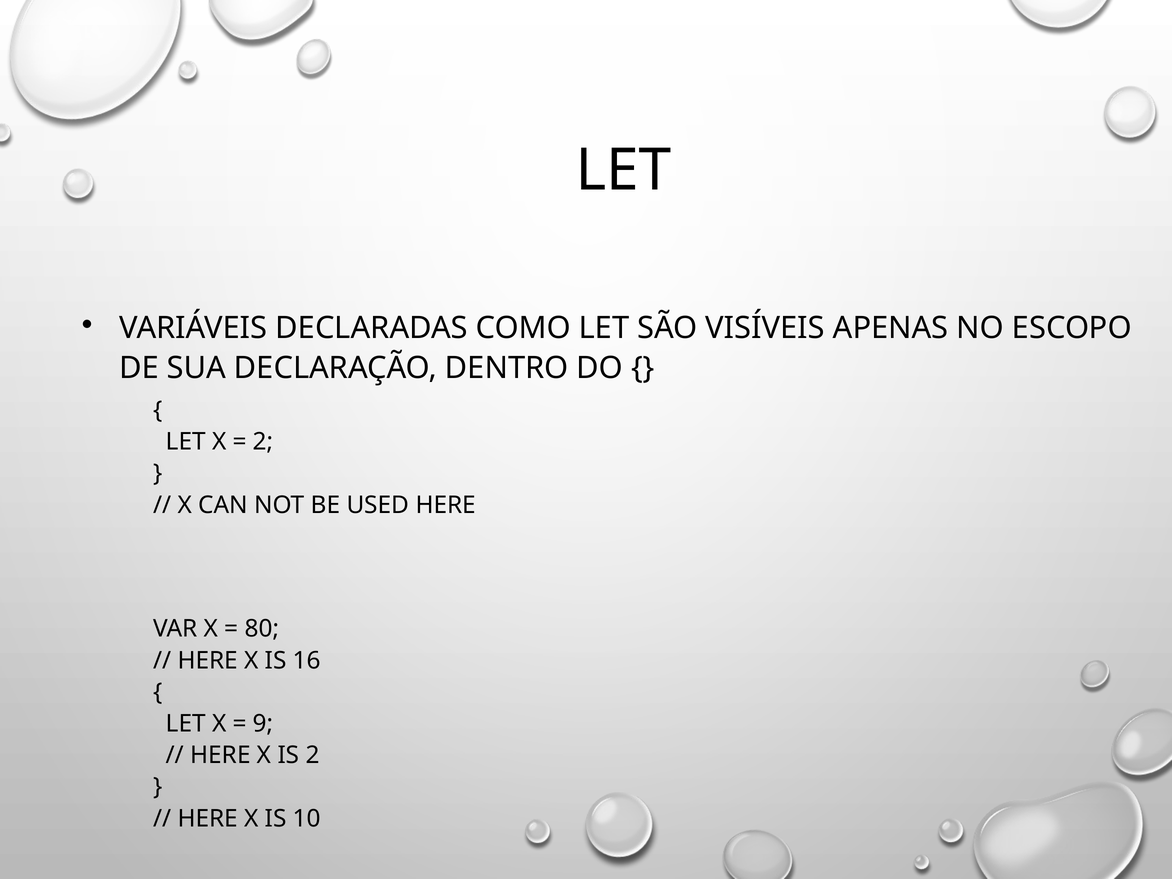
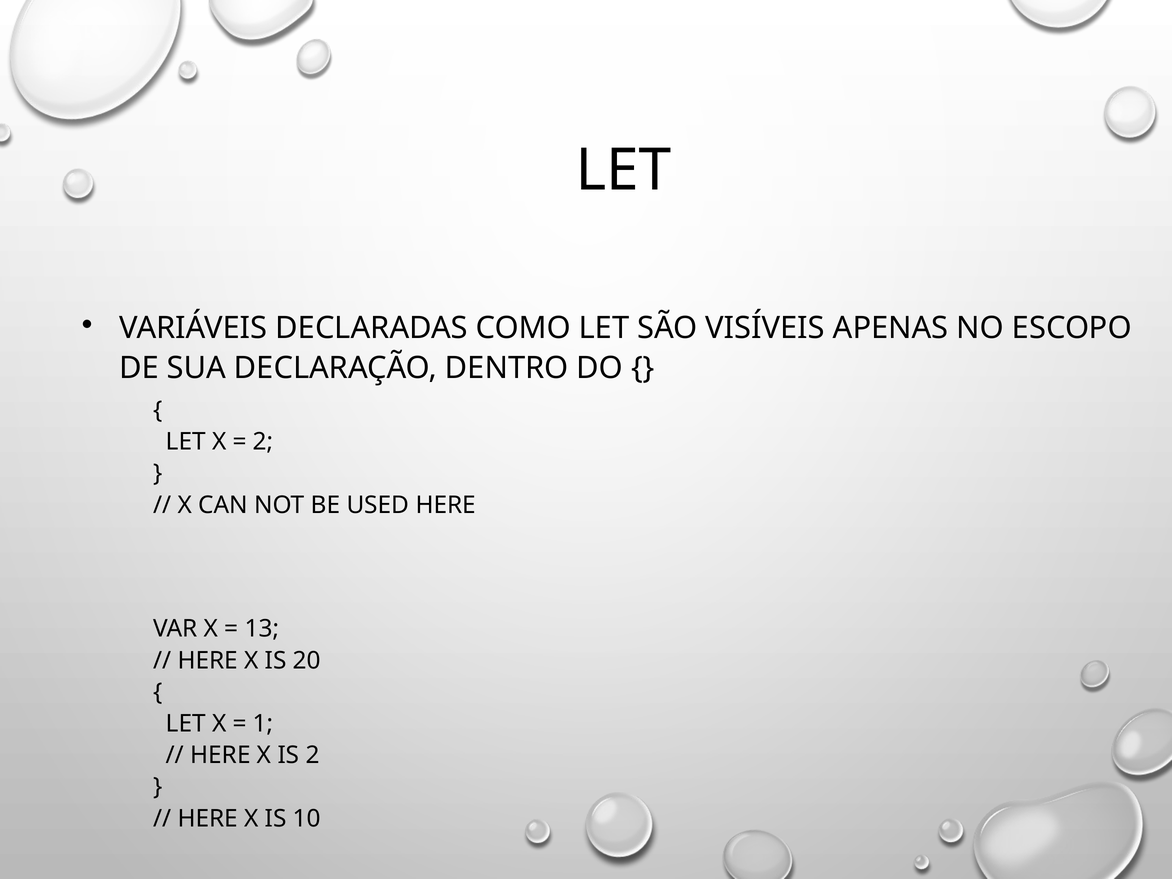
80: 80 -> 13 (262, 629)
16: 16 -> 20 (307, 660)
9: 9 -> 1 (263, 724)
